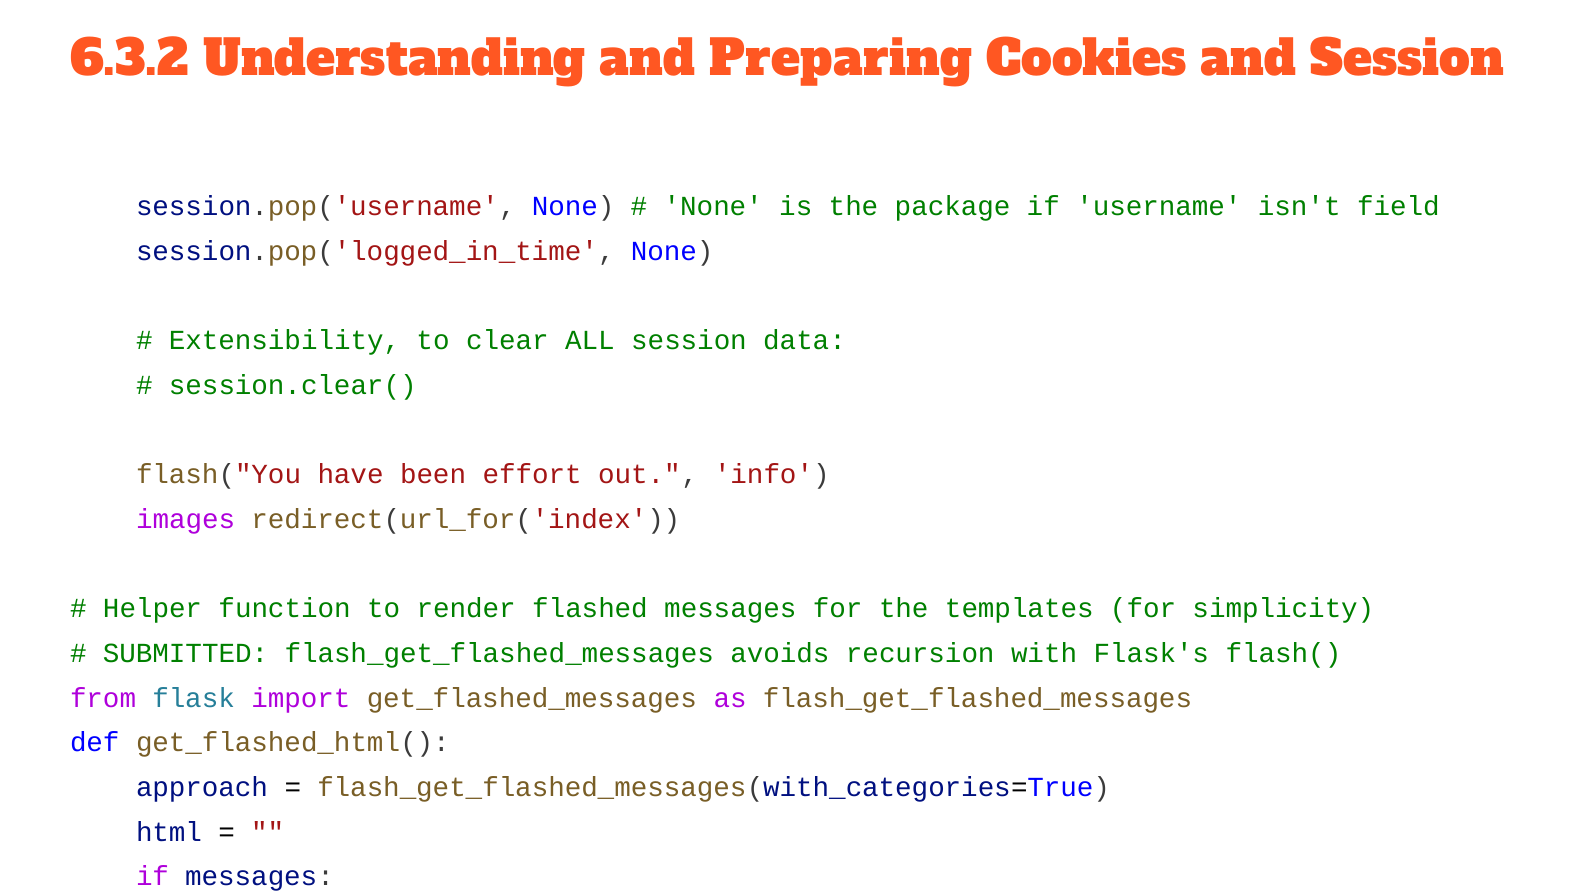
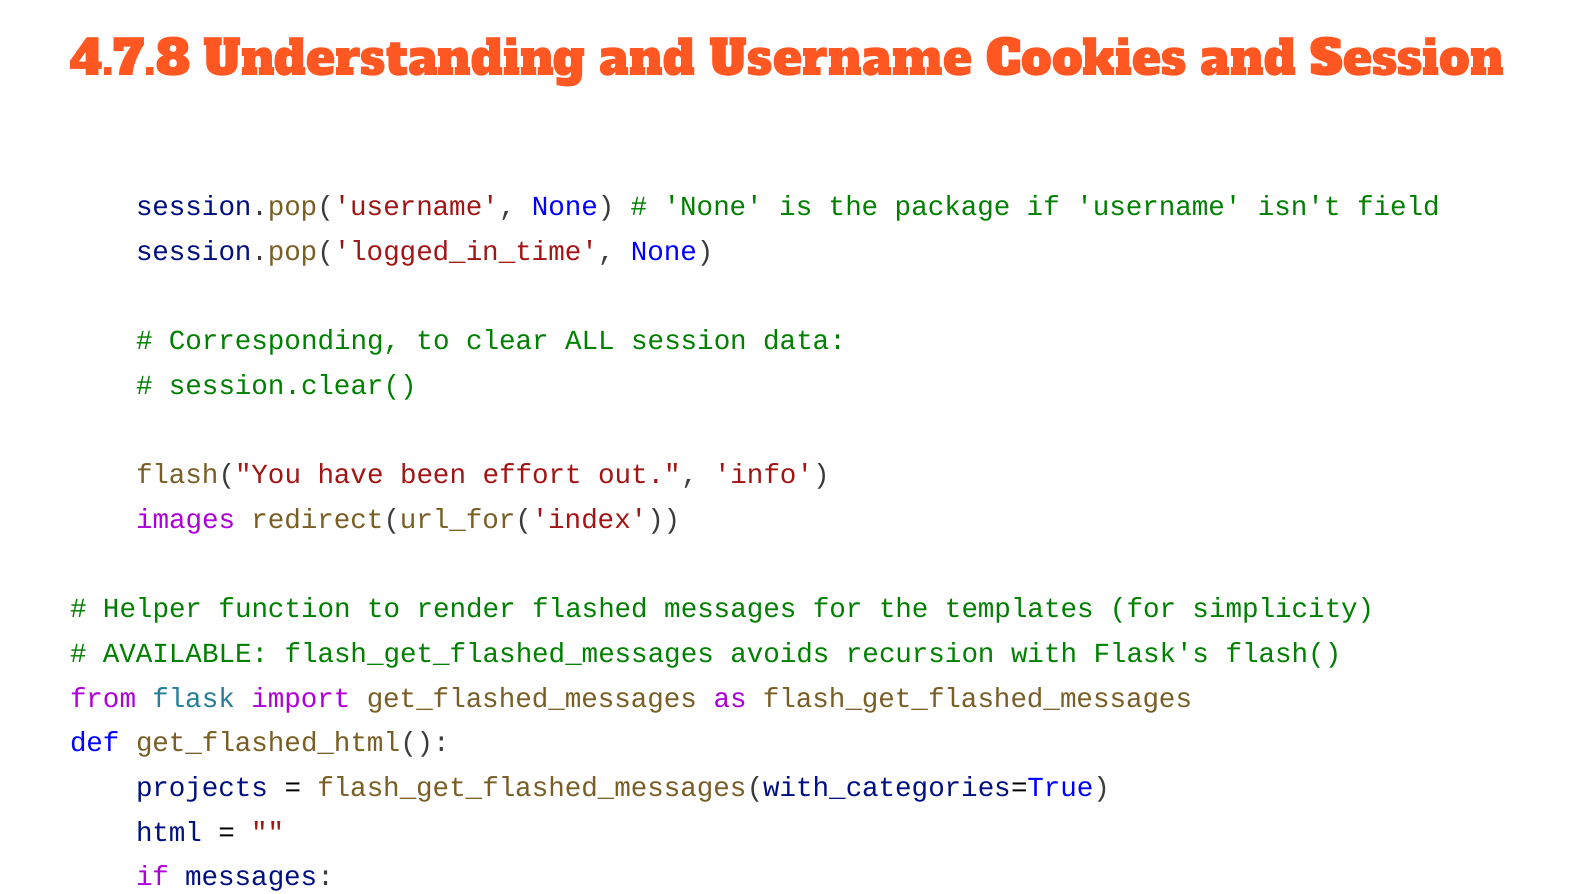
6.3.2: 6.3.2 -> 4.7.8 (130, 60)
and Preparing: Preparing -> Username (841, 60)
Extensibility: Extensibility -> Corresponding (285, 340)
SUBMITTED: SUBMITTED -> AVAILABLE (186, 653)
approach: approach -> projects (202, 787)
